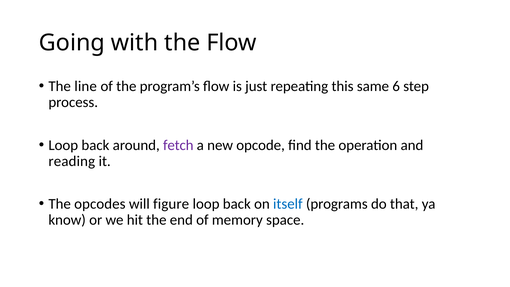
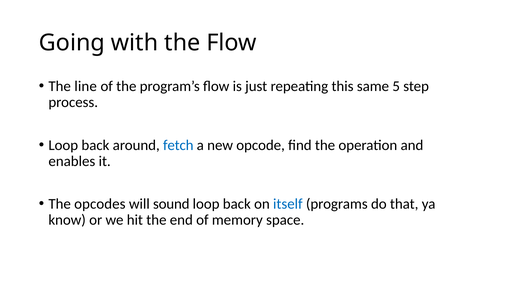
6: 6 -> 5 (396, 86)
fetch colour: purple -> blue (178, 145)
reading: reading -> enables (72, 161)
figure: figure -> sound (171, 204)
